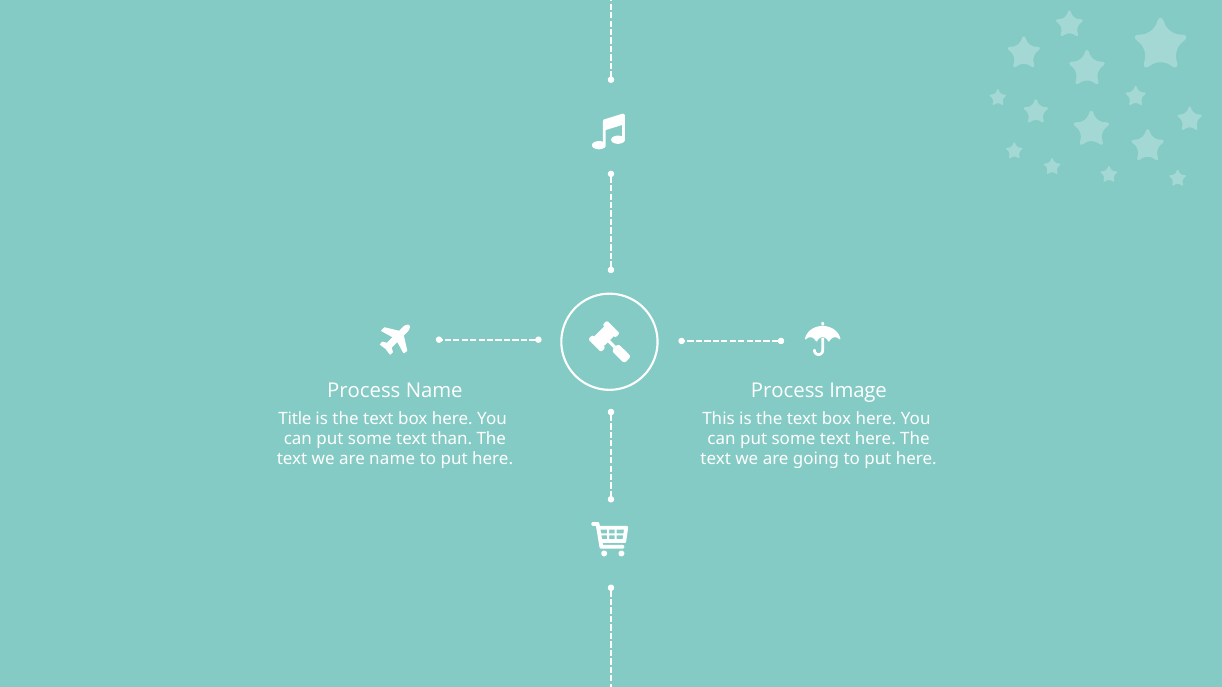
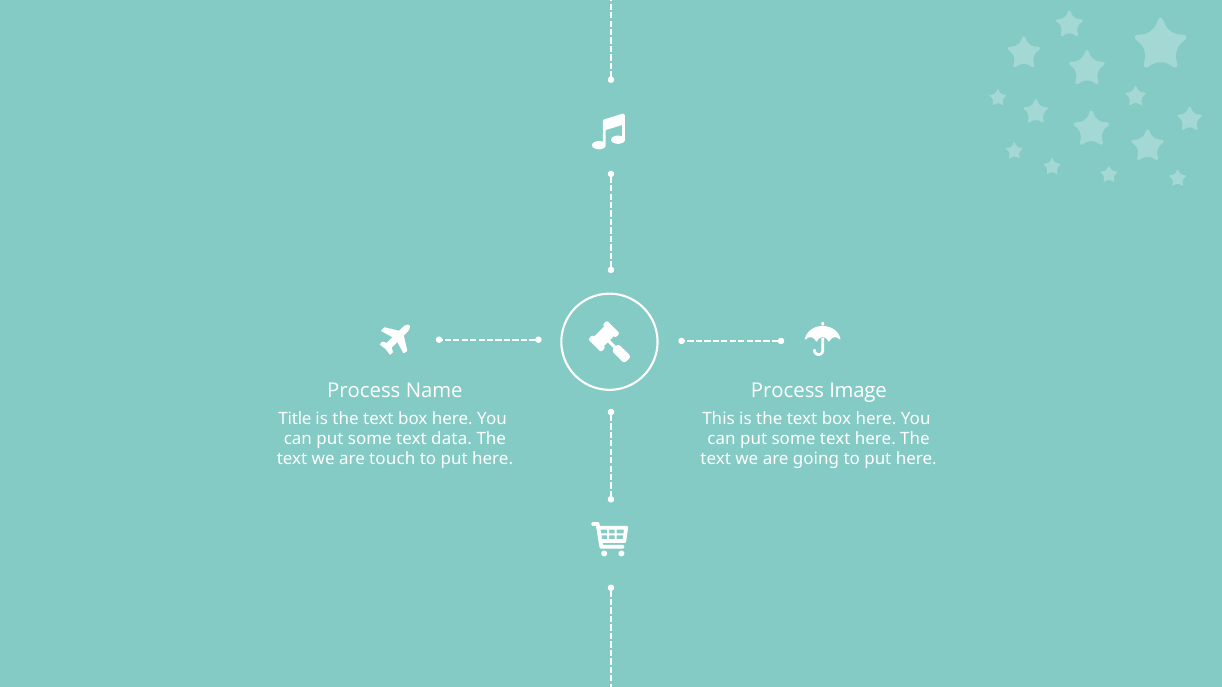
than: than -> data (452, 439)
are name: name -> touch (392, 459)
